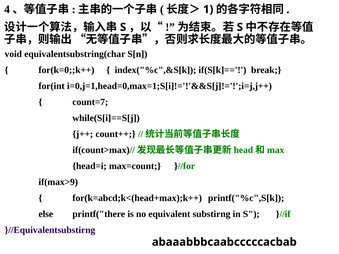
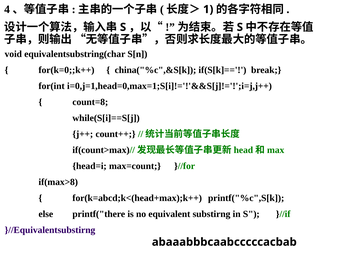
index("%c",&S[k: index("%c",&S[k -> china("%c",&S[k (155, 70)
count=7: count=7 -> count=8 (90, 102)
if(max>9: if(max>9 -> if(max>8 (58, 182)
